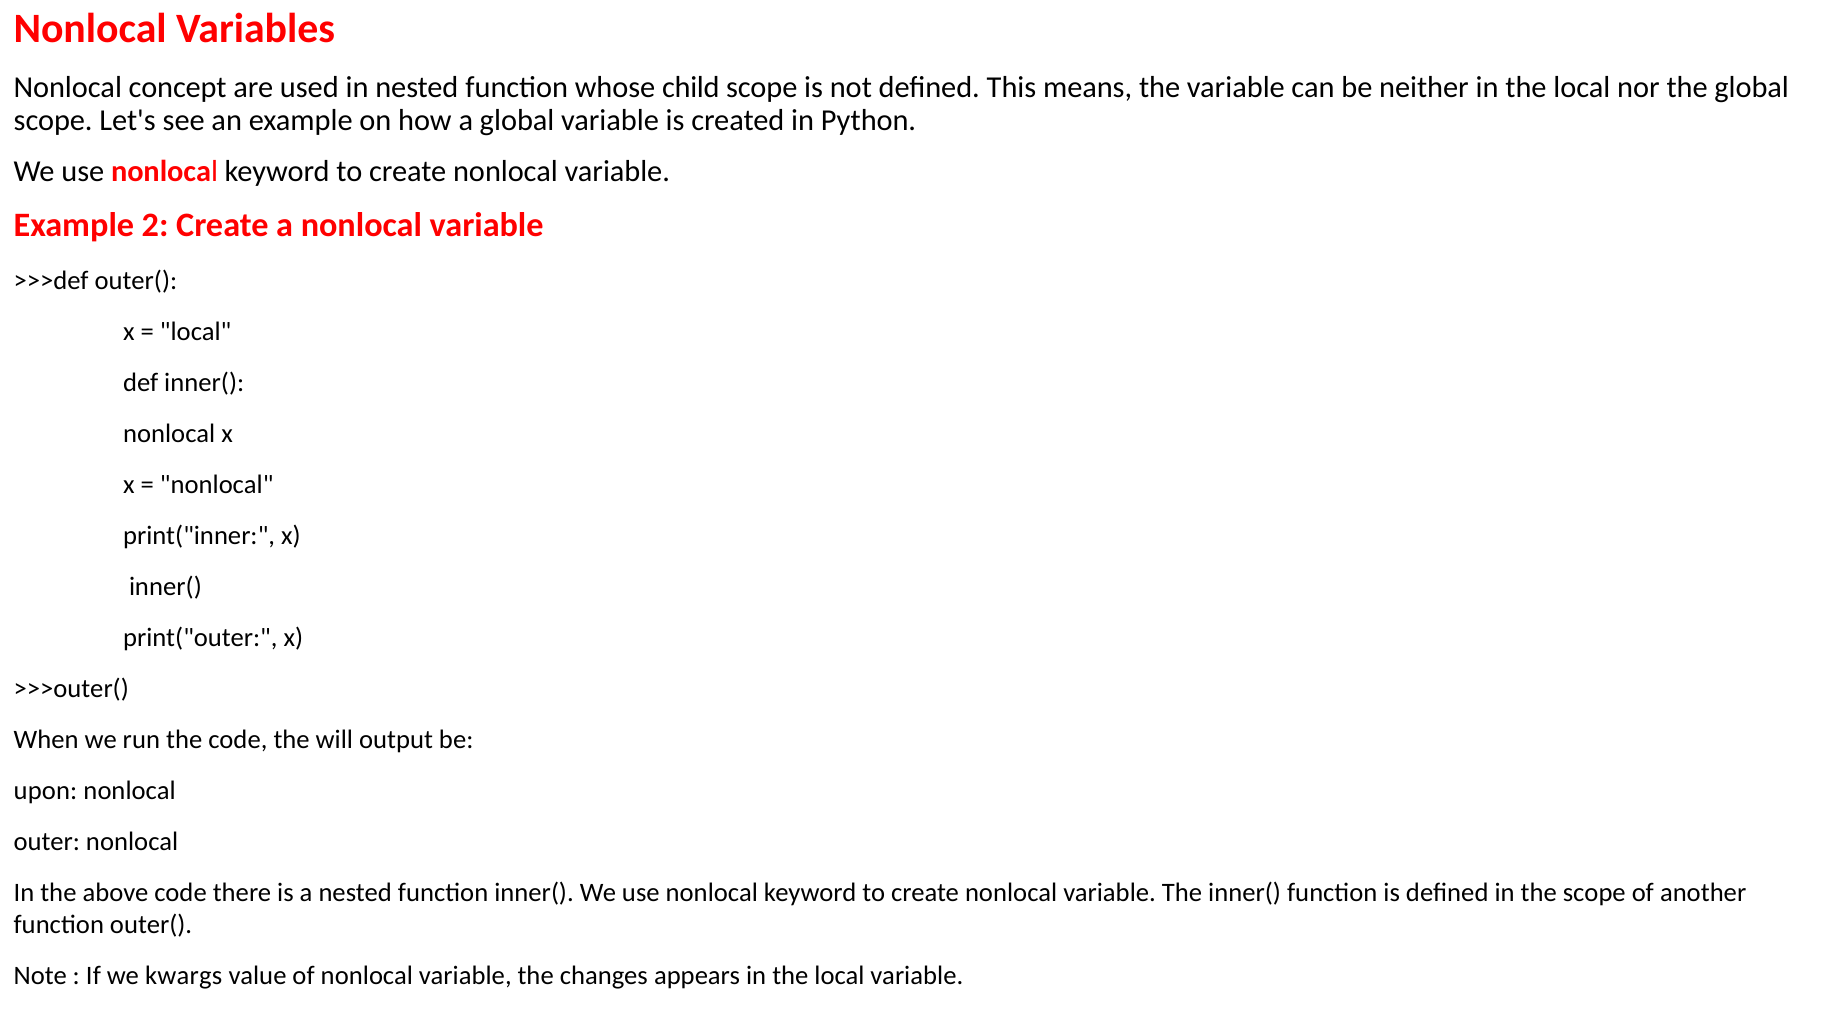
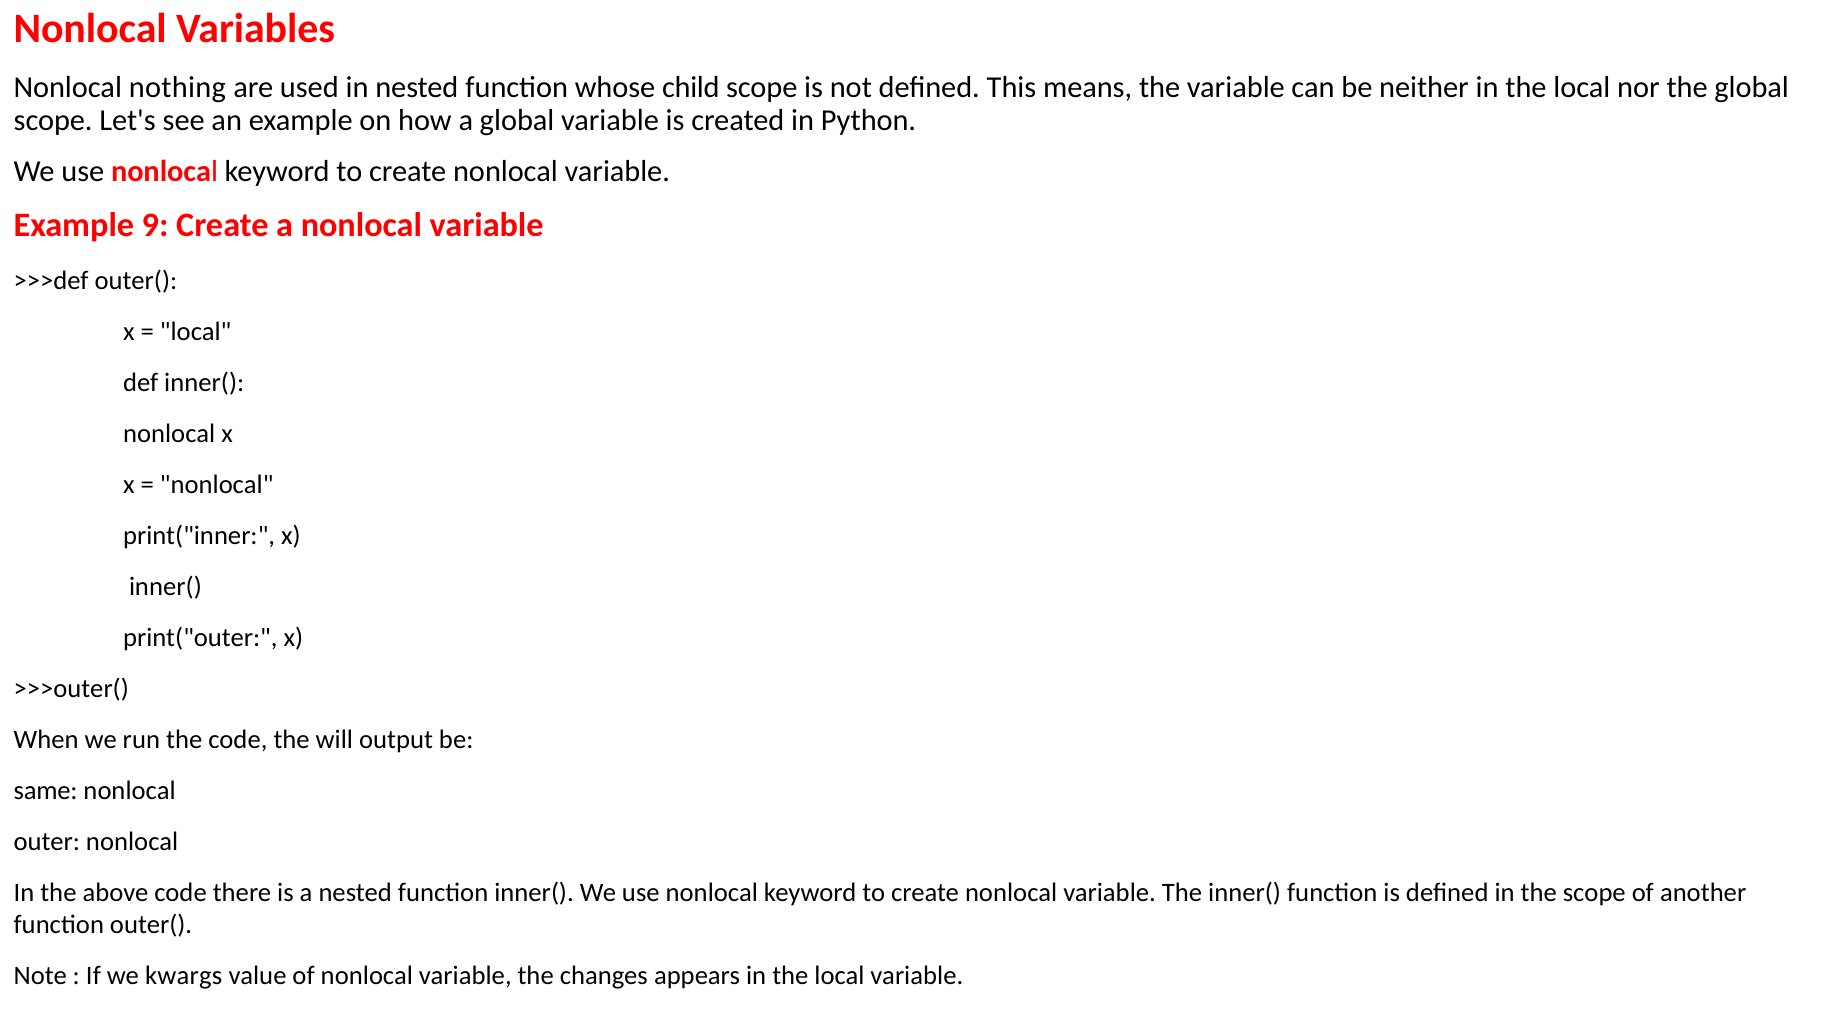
concept: concept -> nothing (177, 87)
2: 2 -> 9 (155, 226)
upon: upon -> same (46, 791)
